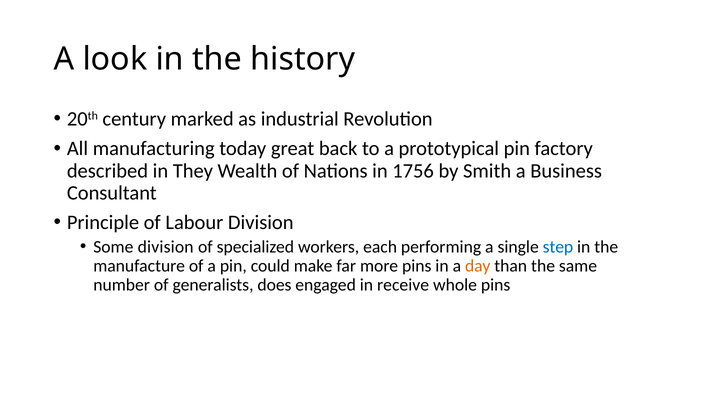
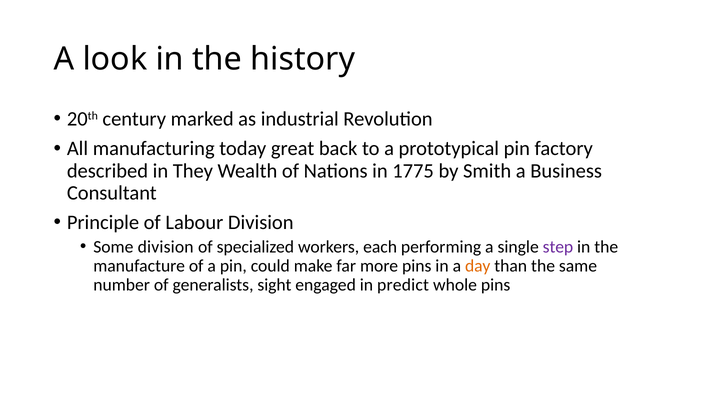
1756: 1756 -> 1775 (413, 171)
step colour: blue -> purple (558, 247)
does: does -> sight (274, 285)
receive: receive -> predict (403, 285)
